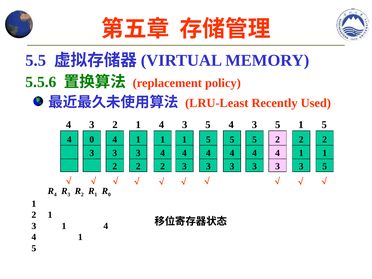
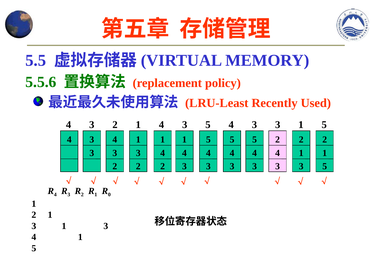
5: 5 -> 3 (278, 125)
0: 0 -> 3 (92, 140)
3 1 4: 4 -> 3 (106, 226)
